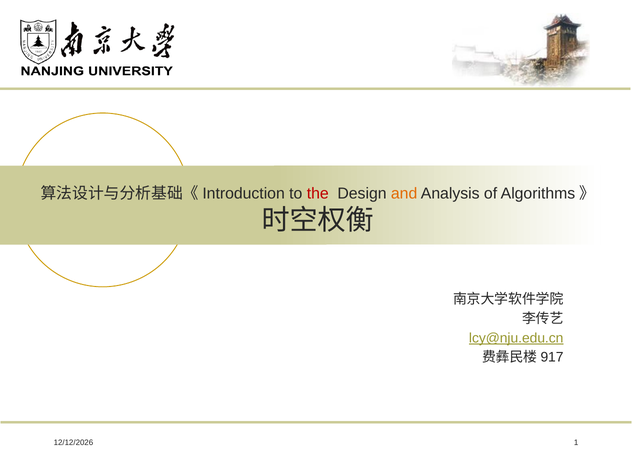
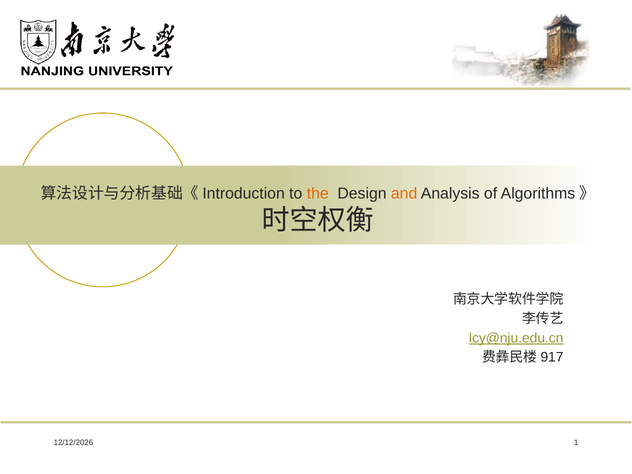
the colour: red -> orange (318, 193)
